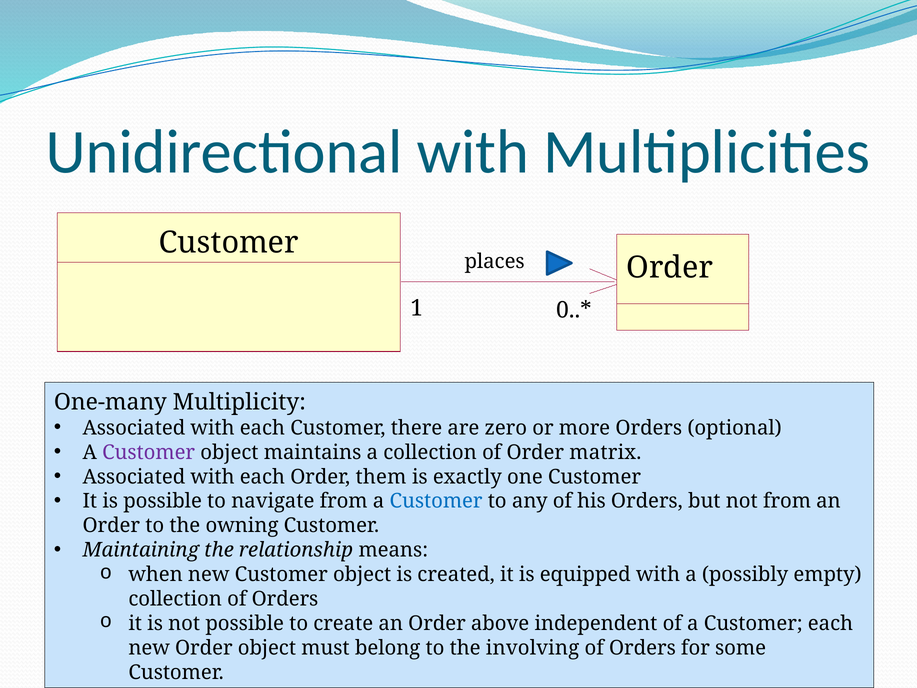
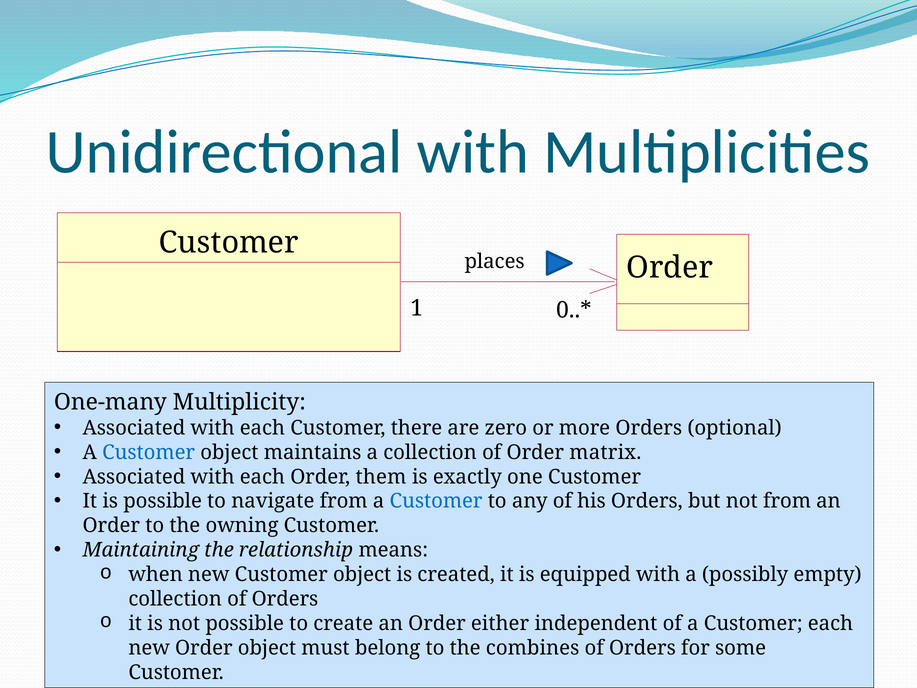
Customer colour: purple -> blue (149, 452)
above: above -> either (500, 623)
involving: involving -> combines (533, 648)
